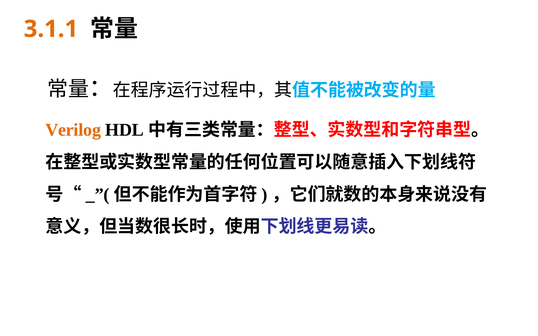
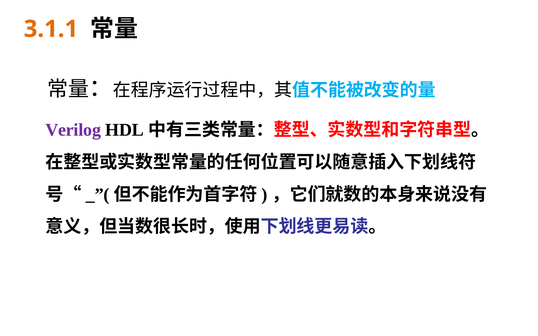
Verilog colour: orange -> purple (73, 130)
